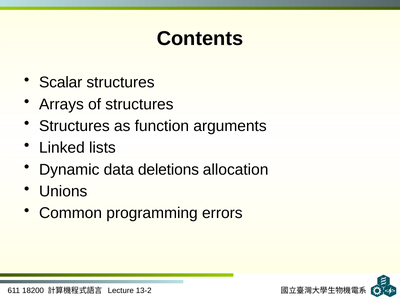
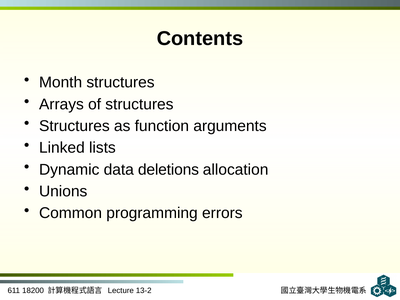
Scalar: Scalar -> Month (61, 82)
